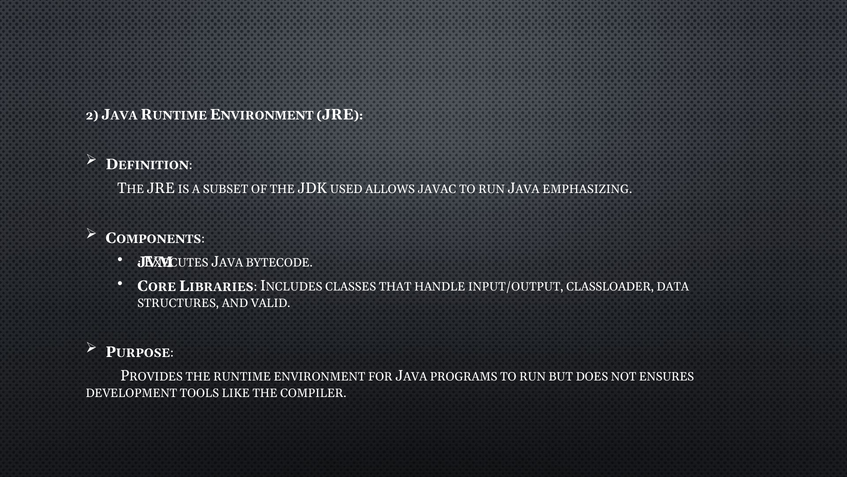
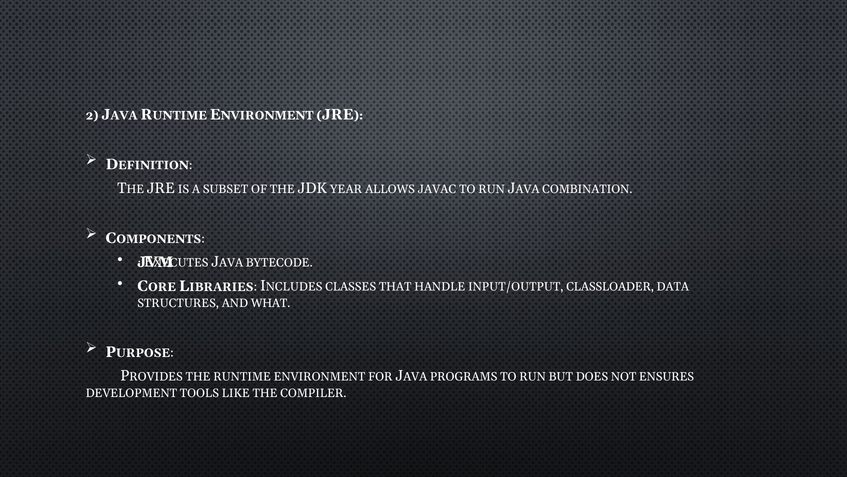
USED: USED -> YEAR (346, 189)
EMPHASIZING: EMPHASIZING -> COMBINATION (587, 189)
VALID: VALID -> WHAT (271, 303)
